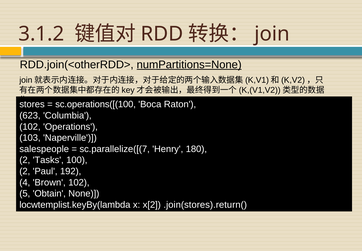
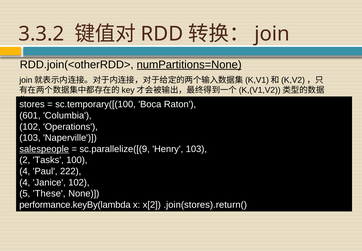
3.1.2: 3.1.2 -> 3.3.2 (41, 34)
sc.operations([(100: sc.operations([(100 -> sc.temporary([(100 (96, 104)
623: 623 -> 601 (30, 115)
salespeople underline: none -> present (44, 149)
sc.parallelize([(7: sc.parallelize([(7 -> sc.parallelize([(9 (115, 149)
Henry 180: 180 -> 103 (196, 149)
2: 2 -> 4 (25, 171)
192: 192 -> 222 (71, 171)
Brown: Brown -> Janice (49, 182)
Obtain: Obtain -> These (49, 193)
locwtemplist.keyBy(lambda: locwtemplist.keyBy(lambda -> performance.keyBy(lambda (75, 205)
